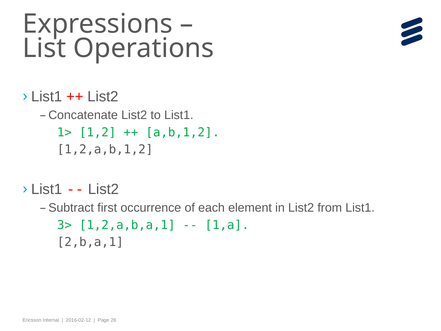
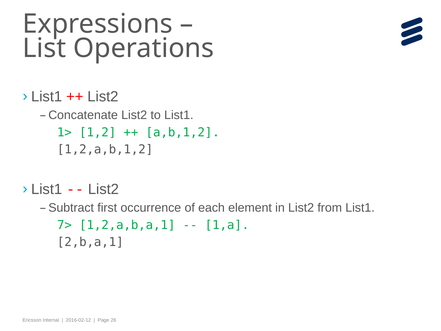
3>: 3> -> 7> (64, 225)
